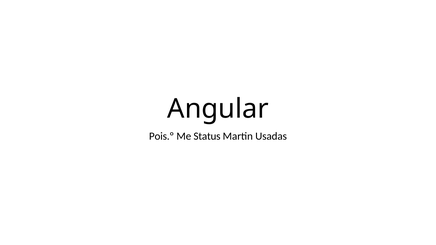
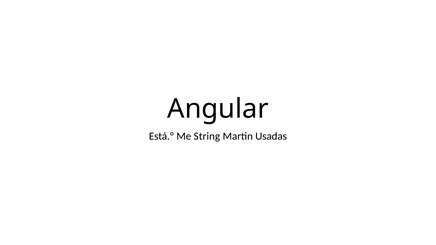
Pois.º: Pois.º -> Está.º (162, 136)
Status: Status -> String (207, 136)
